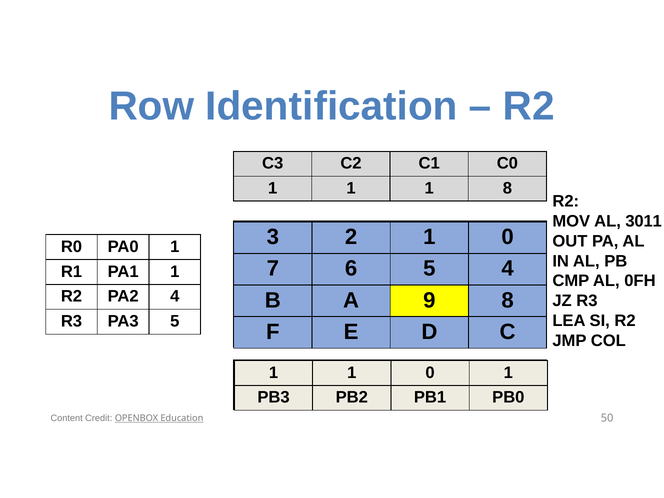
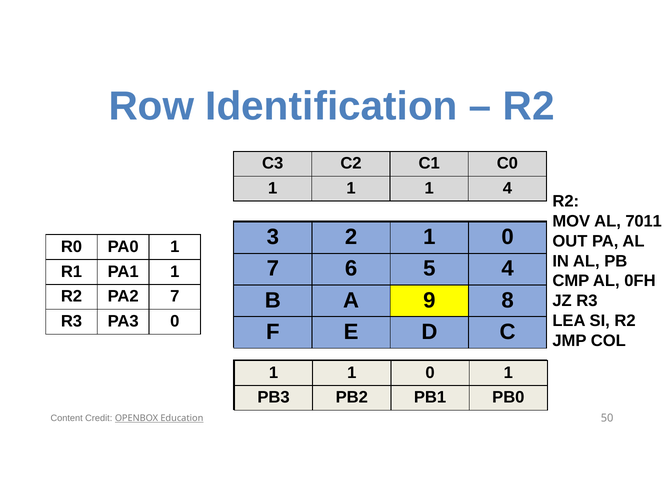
1 8: 8 -> 4 (507, 188)
3011: 3011 -> 7011 (644, 221)
PA2 4: 4 -> 7 (175, 296)
PA3 5: 5 -> 0 (175, 321)
